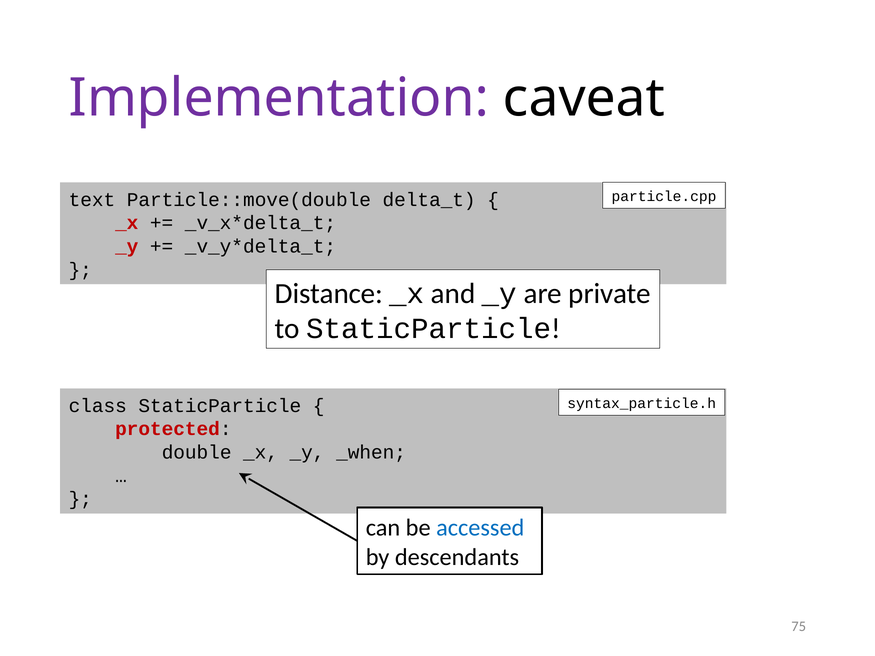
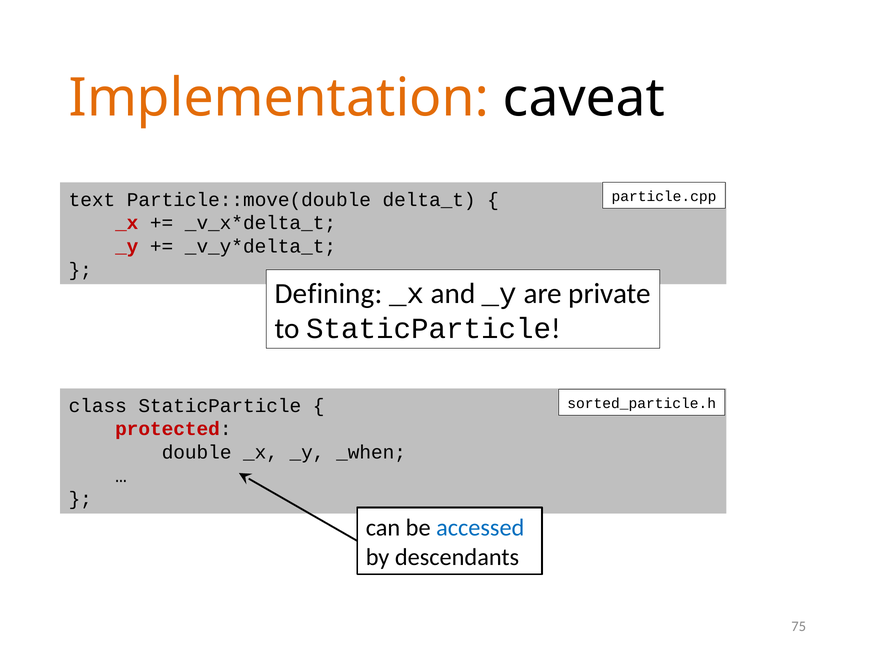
Implementation colour: purple -> orange (279, 98)
Distance: Distance -> Defining (329, 294)
syntax_particle.h: syntax_particle.h -> sorted_particle.h (642, 404)
